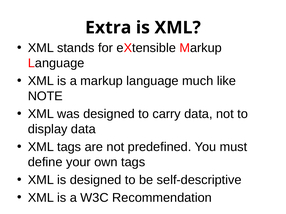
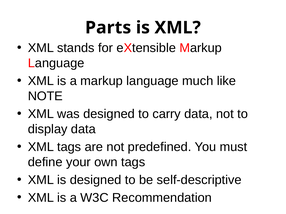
Extra: Extra -> Parts (108, 28)
